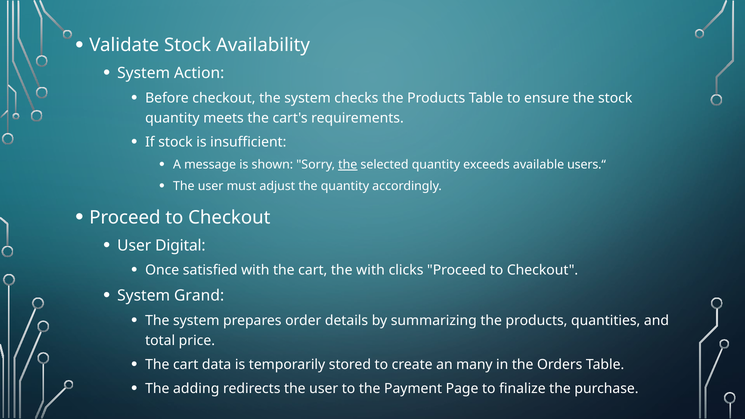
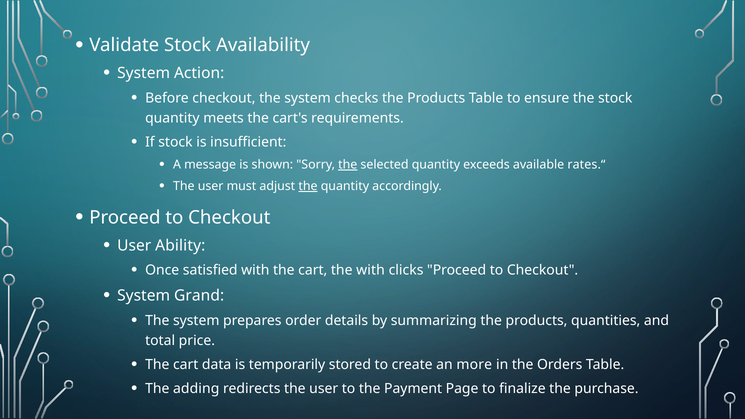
users.“: users.“ -> rates.“ (586, 165)
the underline: none -> present (308, 186)
Digital: Digital -> Ability (180, 245)
many: many -> more (474, 365)
